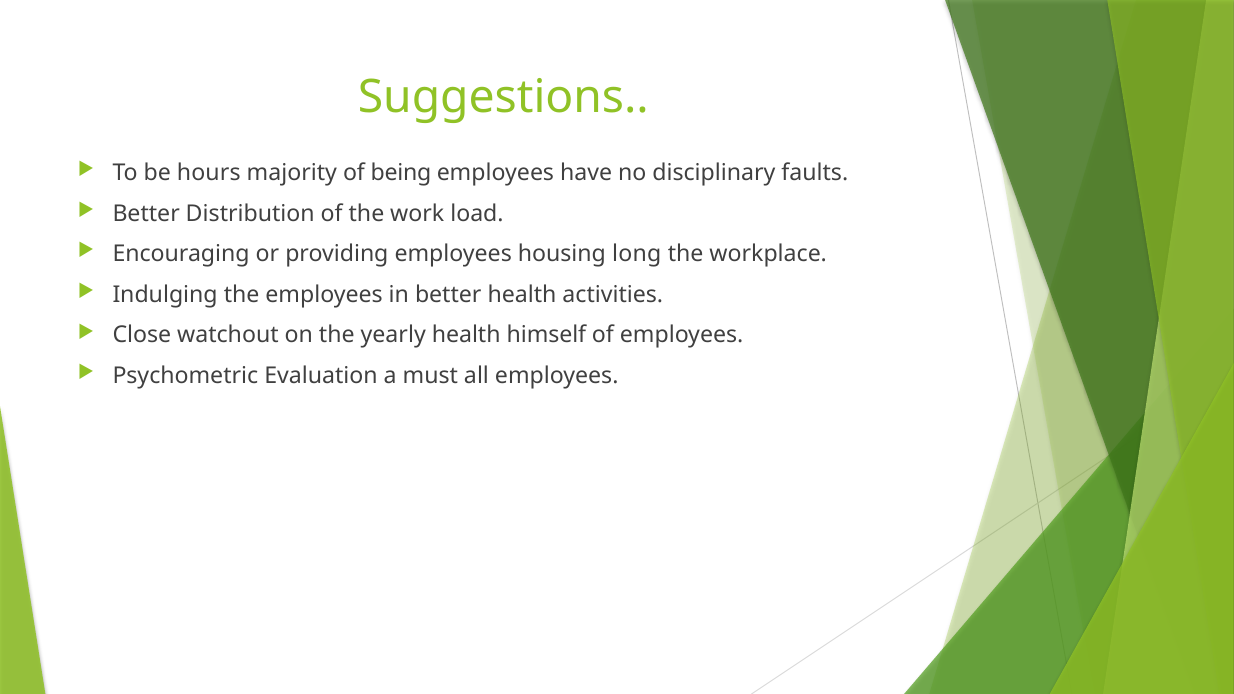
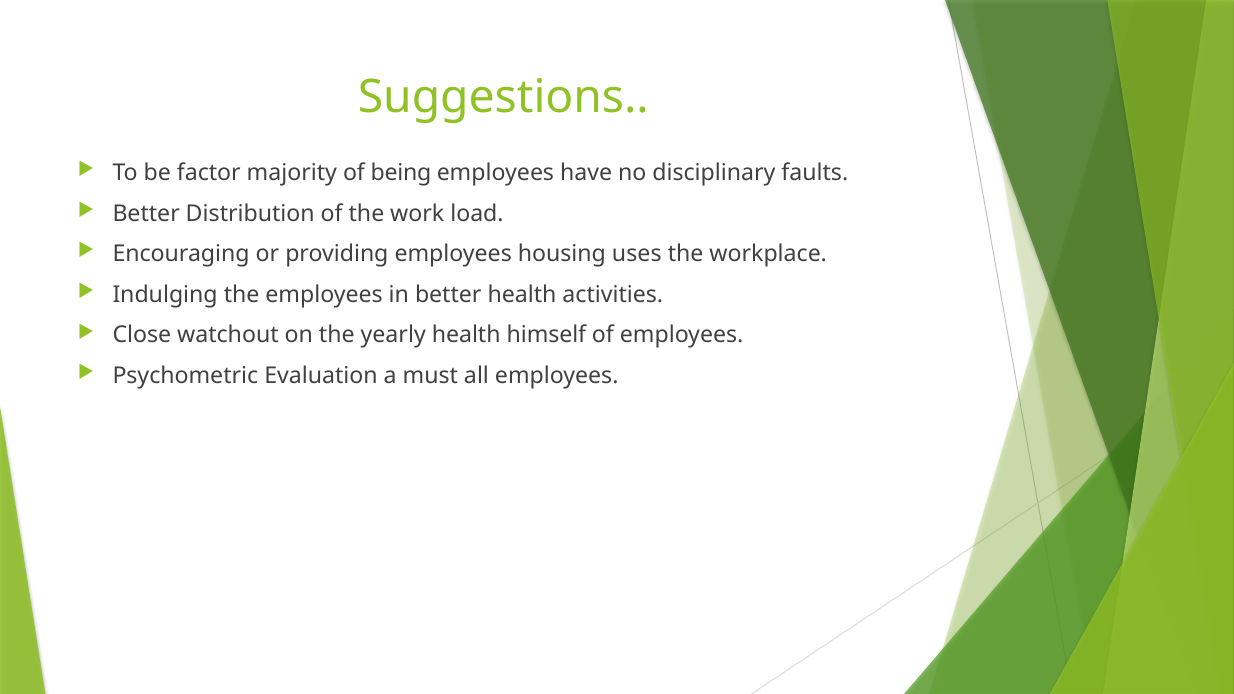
hours: hours -> factor (209, 173)
long: long -> uses (637, 254)
